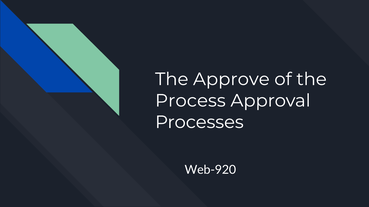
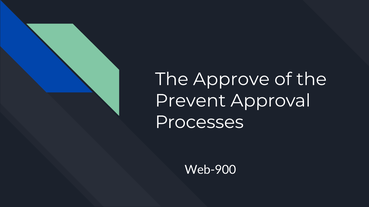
Process: Process -> Prevent (190, 101)
Web-920: Web-920 -> Web-900 (210, 170)
